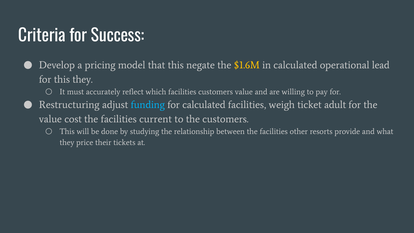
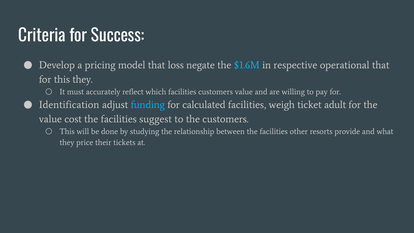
that this: this -> loss (176, 65)
$1.6M colour: yellow -> light blue (247, 65)
in calculated: calculated -> respective (295, 65)
operational lead: lead -> that (381, 65)
Restructuring: Restructuring -> Identification (69, 105)
current: current -> suggest (156, 119)
